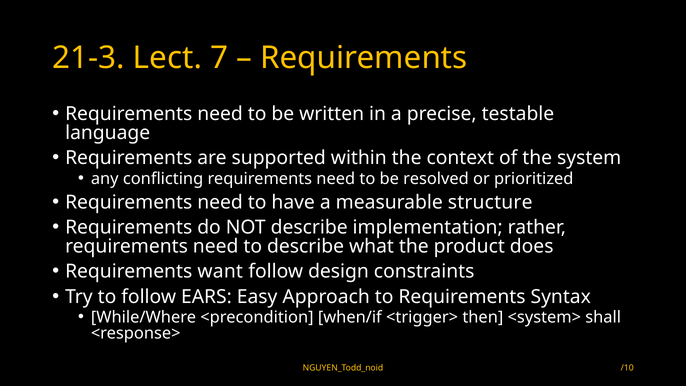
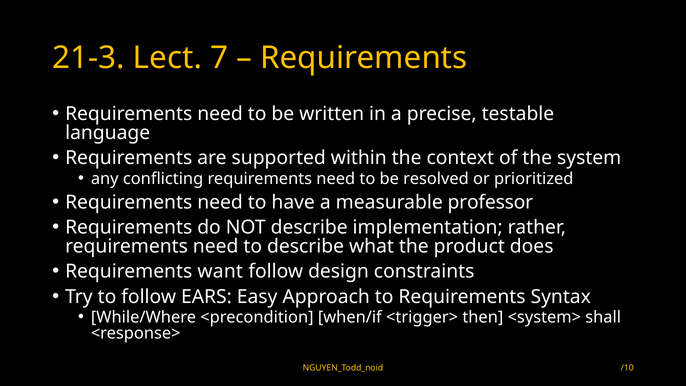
structure: structure -> professor (490, 202)
